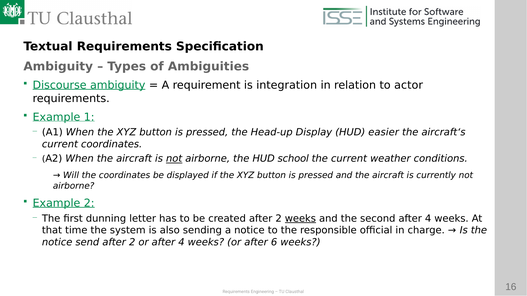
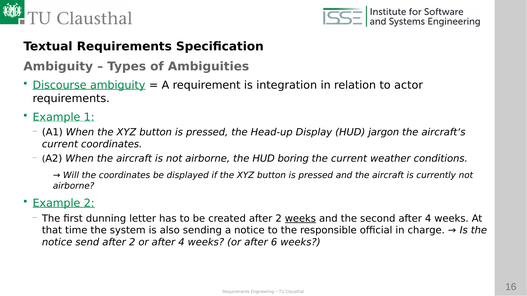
easier: easier -> jargon (384, 132)
not underline: present -> none (174, 159)
school: school -> boring (293, 159)
